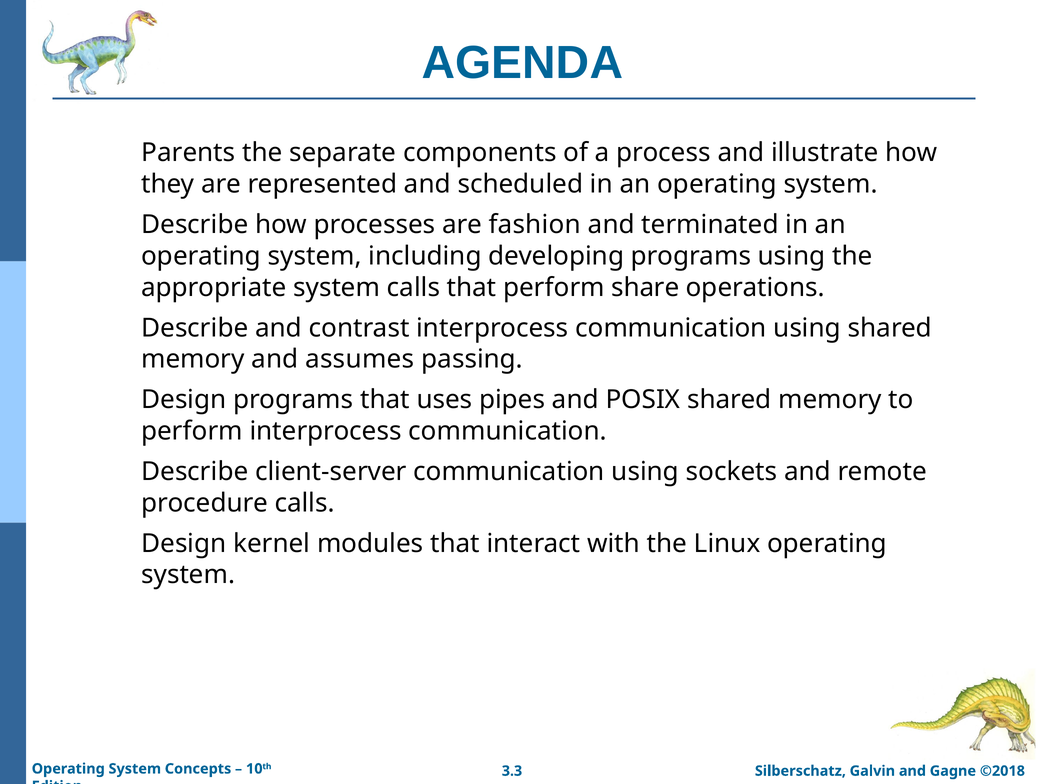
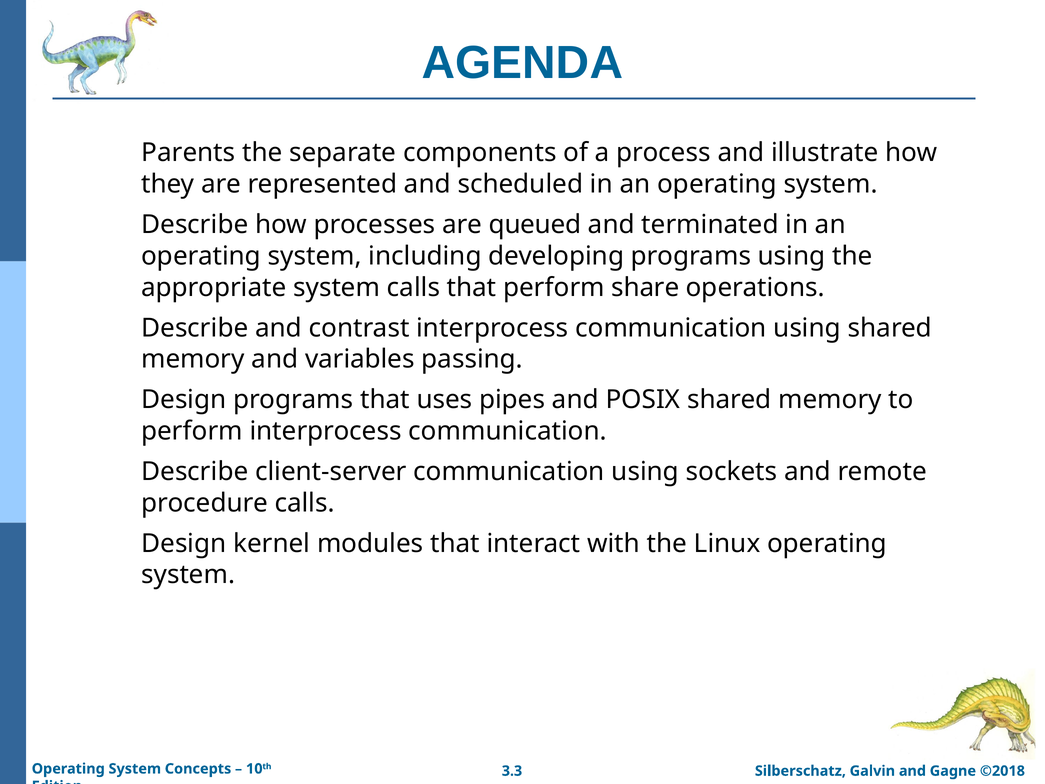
fashion: fashion -> queued (535, 225)
assumes: assumes -> variables (360, 359)
